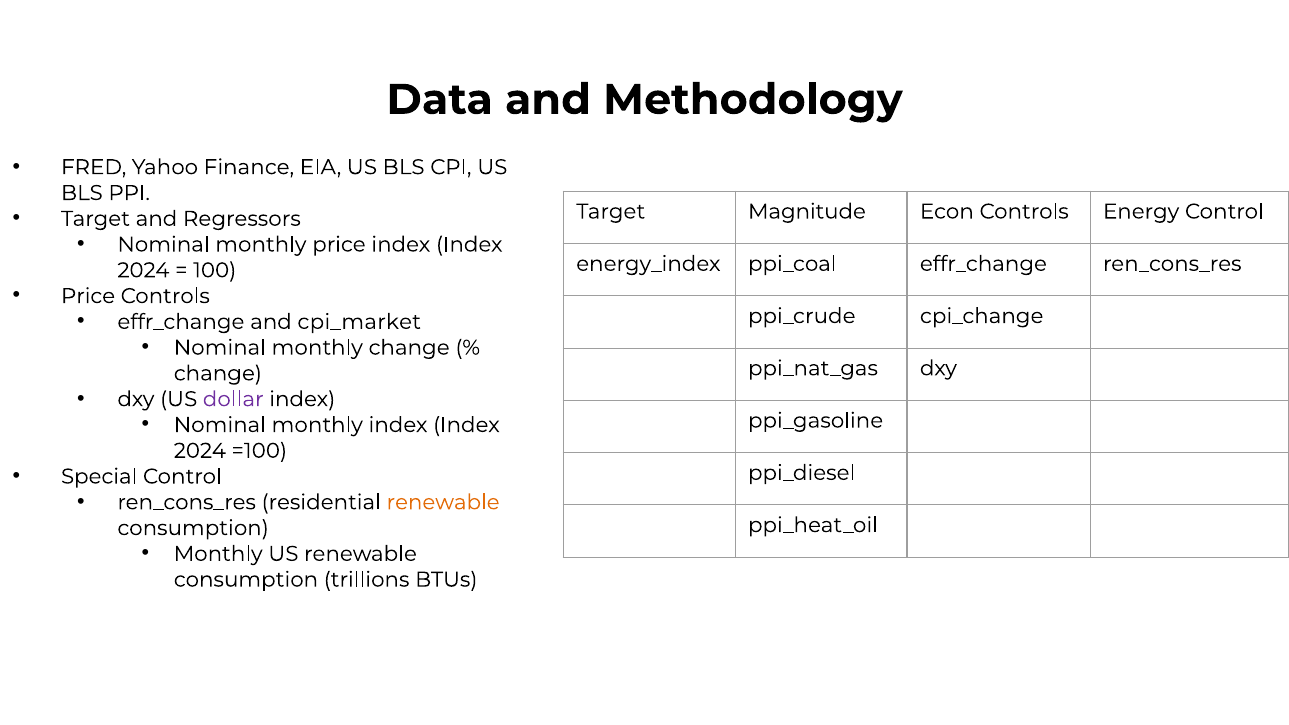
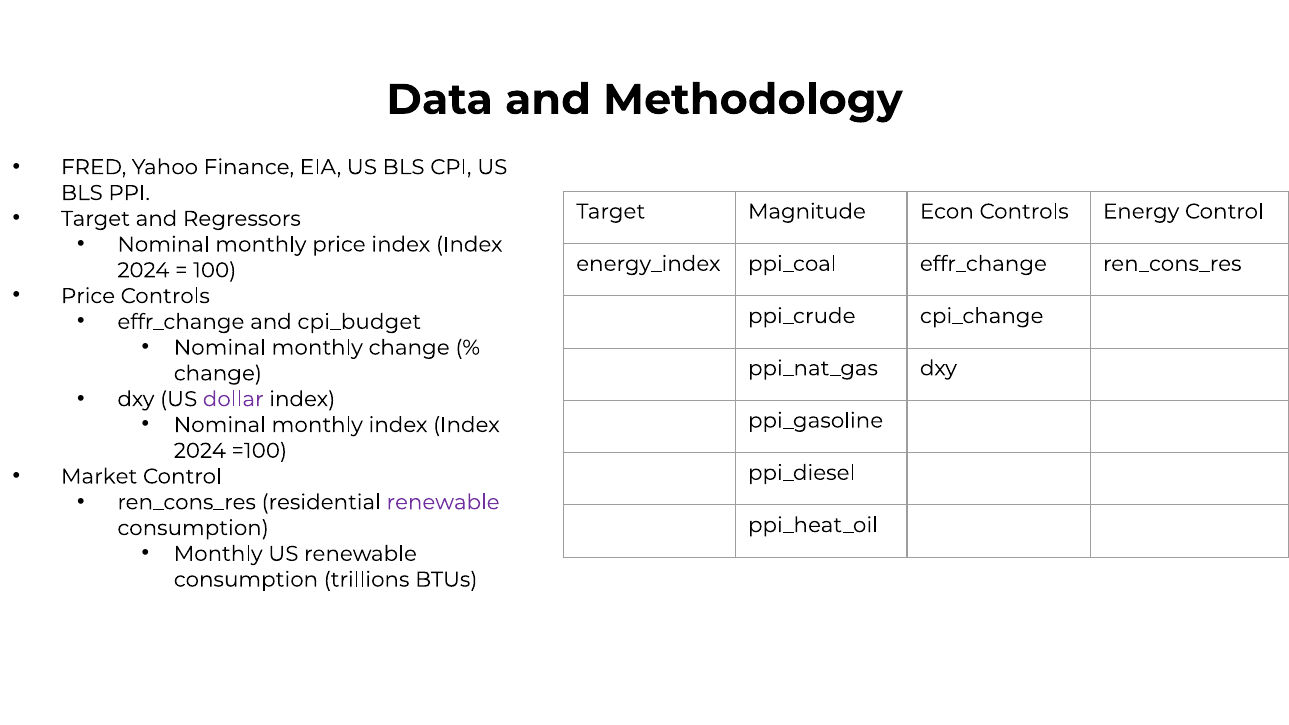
cpi_market: cpi_market -> cpi_budget (359, 322)
Special: Special -> Market (99, 477)
renewable colour: orange -> purple (443, 502)
